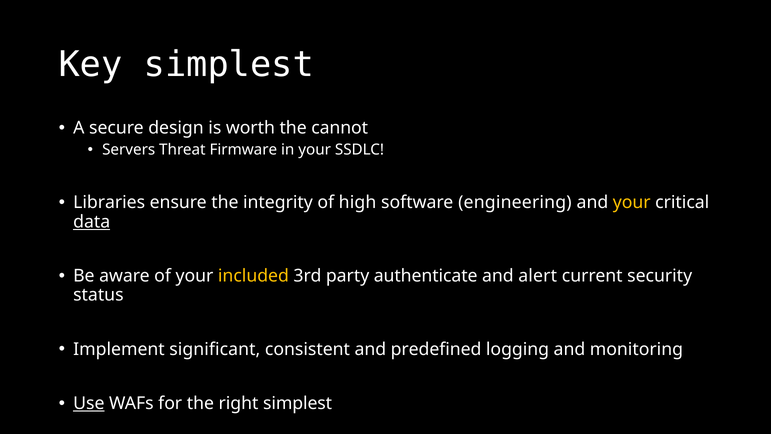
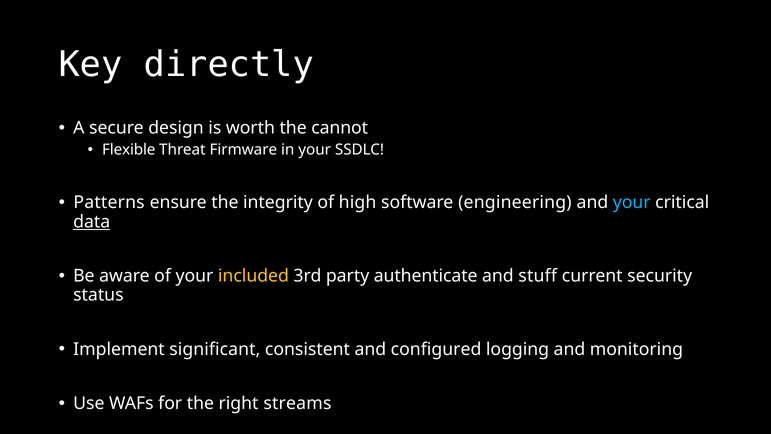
Key simplest: simplest -> directly (229, 65)
Servers: Servers -> Flexible (129, 150)
Libraries: Libraries -> Patterns (109, 202)
your colour: yellow -> light blue (632, 202)
alert: alert -> stuff (538, 276)
predefined: predefined -> configured (436, 349)
Use underline: present -> none (89, 403)
right simplest: simplest -> streams (297, 403)
